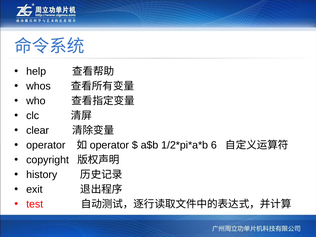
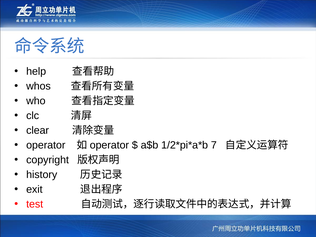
6: 6 -> 7 (214, 145)
